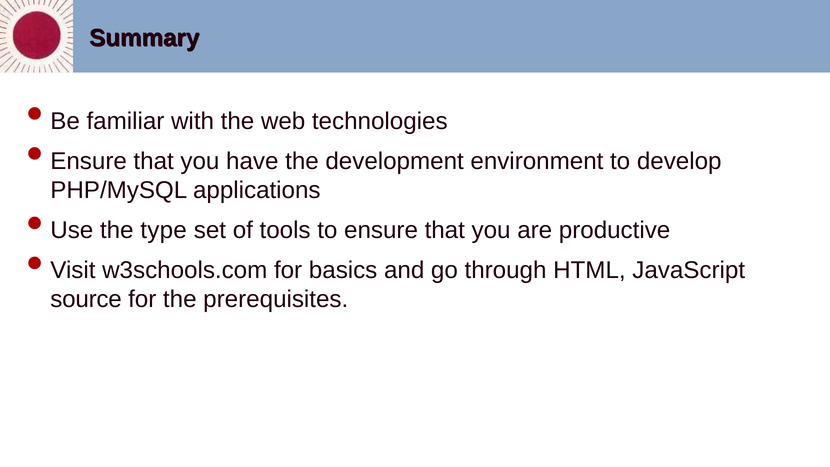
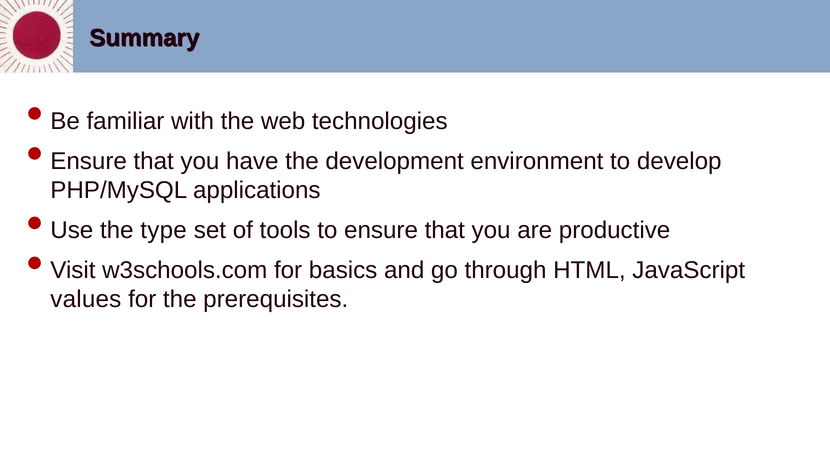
source: source -> values (86, 299)
